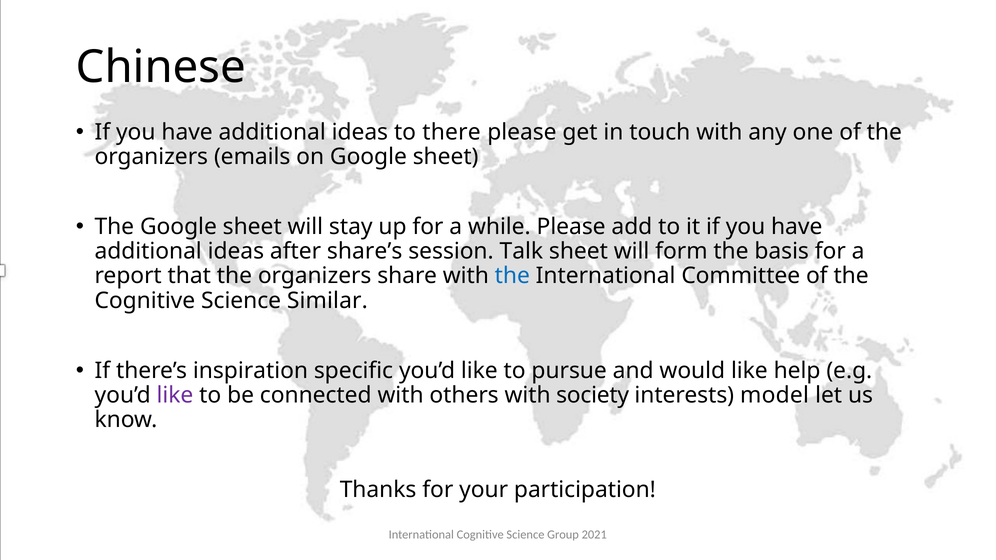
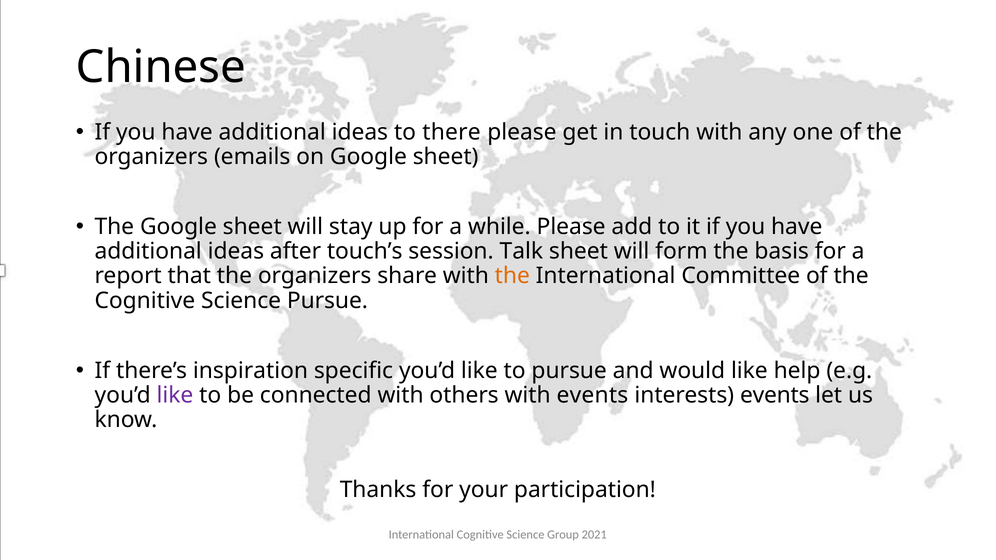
share’s: share’s -> touch’s (365, 251)
the colour: blue -> orange (512, 276)
Science Similar: Similar -> Pursue (327, 301)
with society: society -> events (592, 395)
interests model: model -> events (775, 395)
